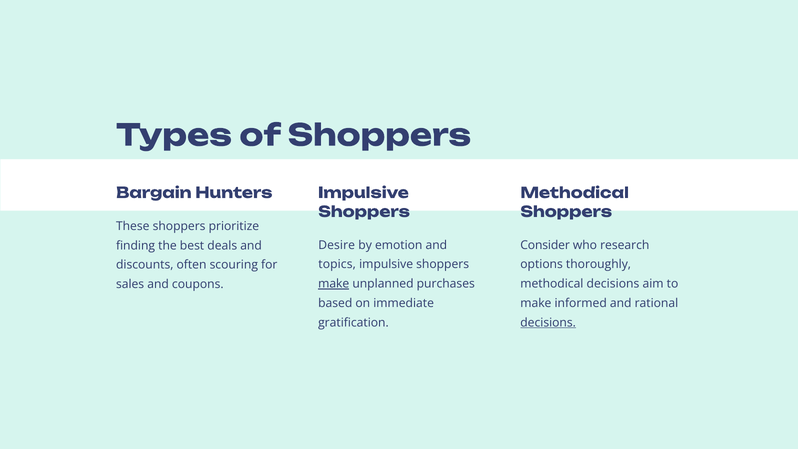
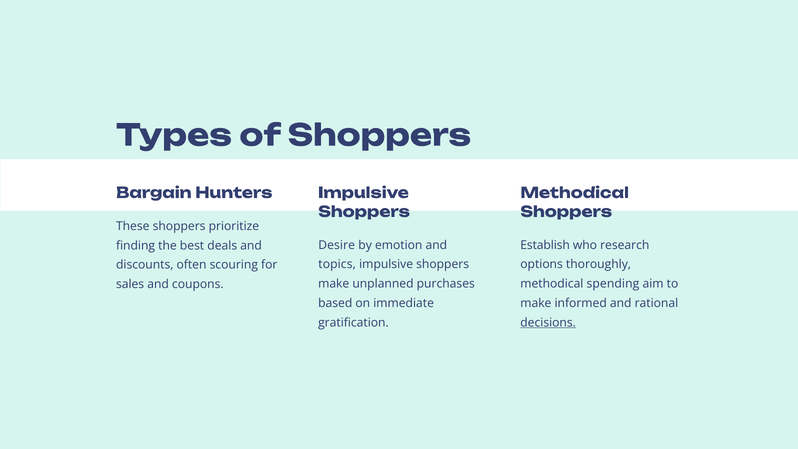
Consider: Consider -> Establish (545, 245)
make underline: present -> none (334, 284)
methodical decisions: decisions -> spending (613, 284)
